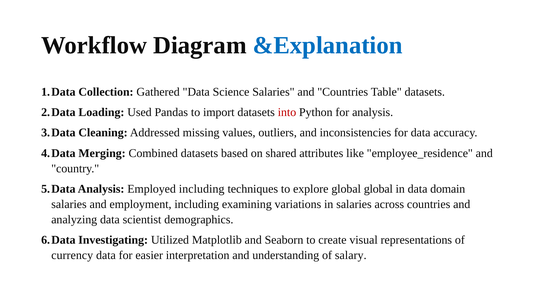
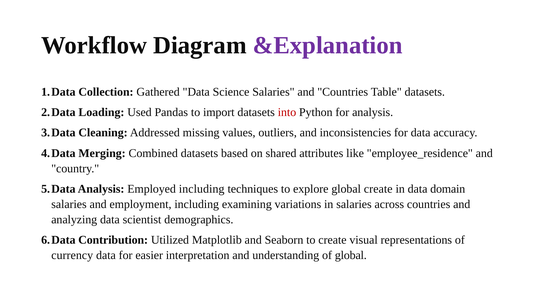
&Explanation colour: blue -> purple (328, 45)
global global: global -> create (378, 189)
Investigating: Investigating -> Contribution (113, 240)
of salary: salary -> global (351, 255)
